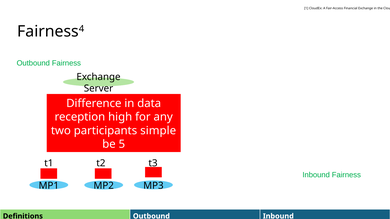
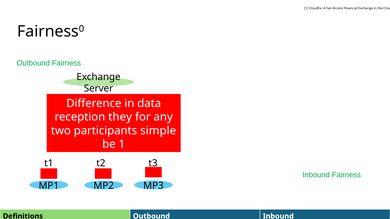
4: 4 -> 0 (81, 29)
high: high -> they (120, 117)
be 5: 5 -> 1 (122, 144)
